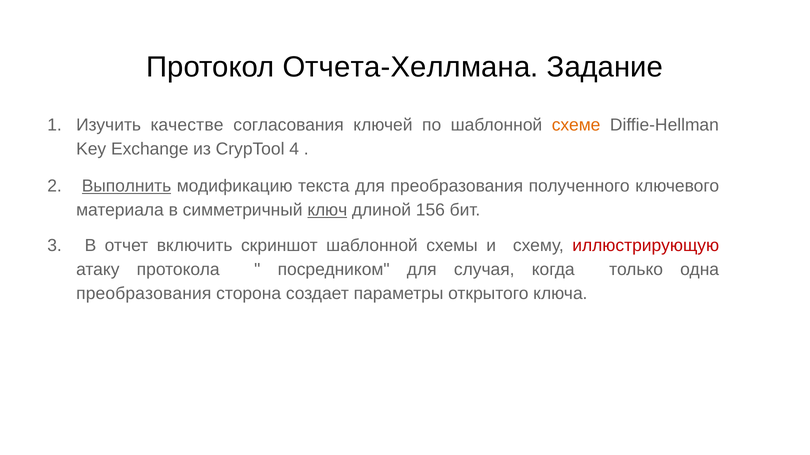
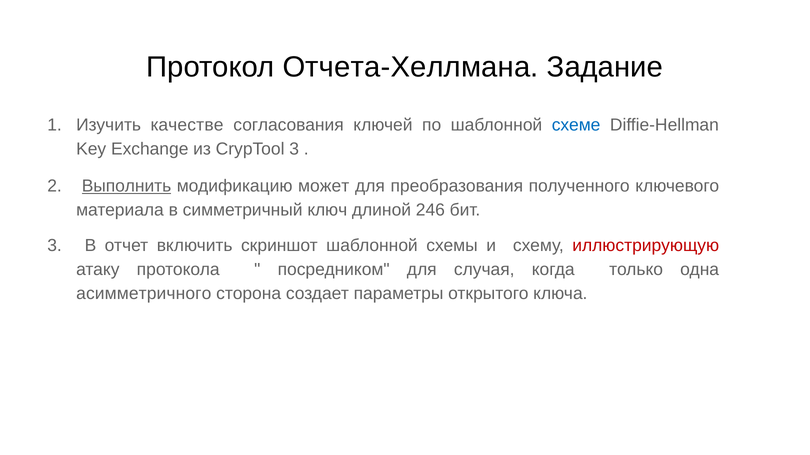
схеме colour: orange -> blue (576, 125)
CrypTool 4: 4 -> 3 (294, 149)
текста: текста -> может (324, 186)
ключ underline: present -> none (327, 210)
156: 156 -> 246 (430, 210)
преобразования: преобразования -> асимметричного (144, 294)
